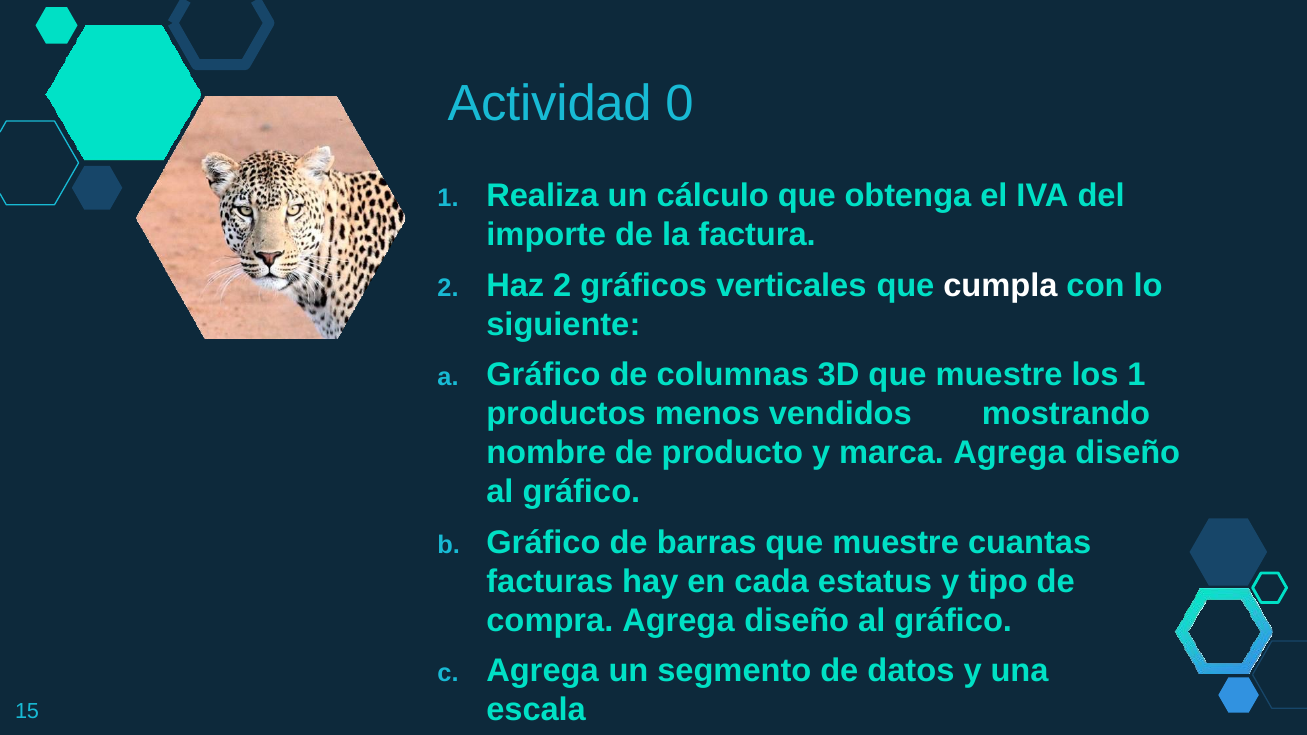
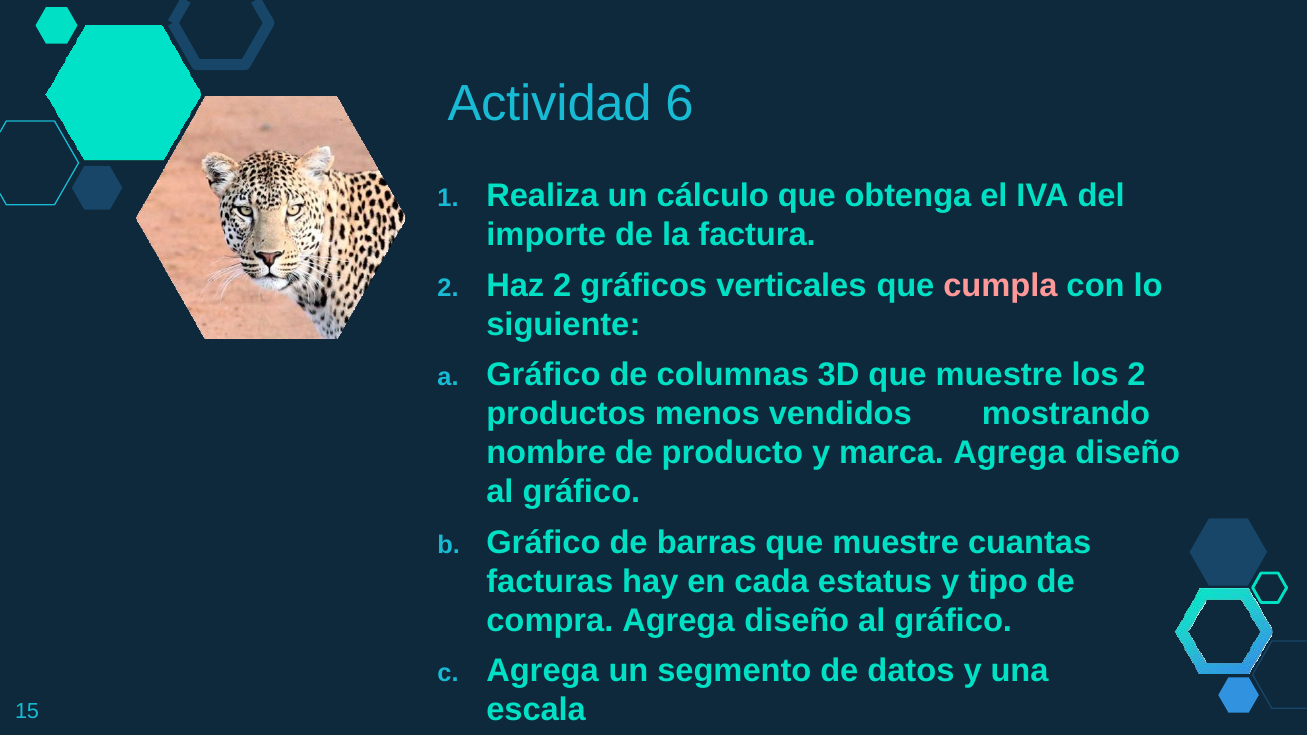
0: 0 -> 6 (679, 104)
cumpla colour: white -> pink (1000, 285)
los 1: 1 -> 2 (1137, 375)
